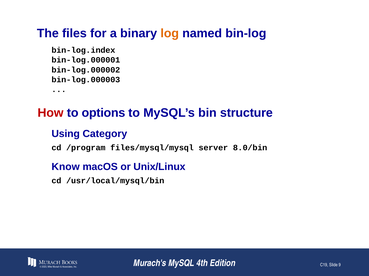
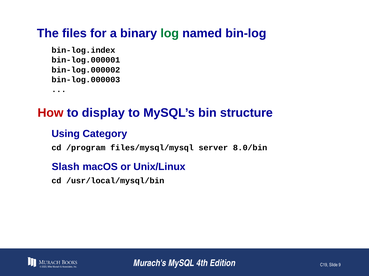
log colour: orange -> green (170, 34)
options: options -> display (103, 113)
Know: Know -> Slash (66, 167)
